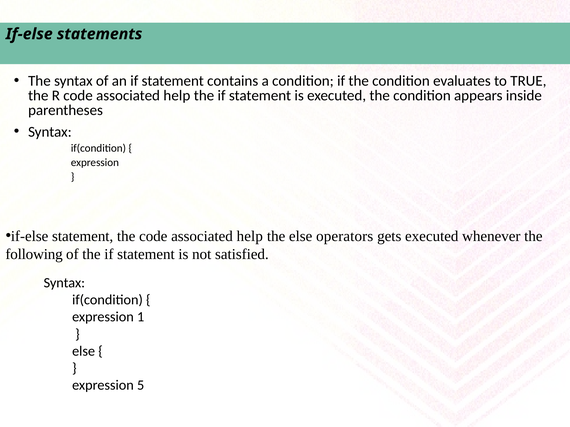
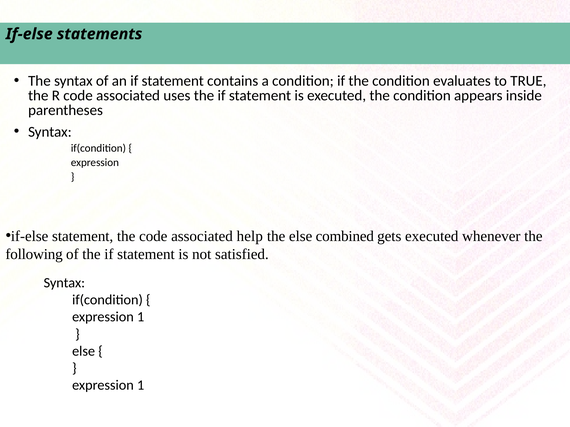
R code associated help: help -> uses (177, 96)
operators: operators -> combined (345, 236)
5: 5 -> 1 (141, 386)
